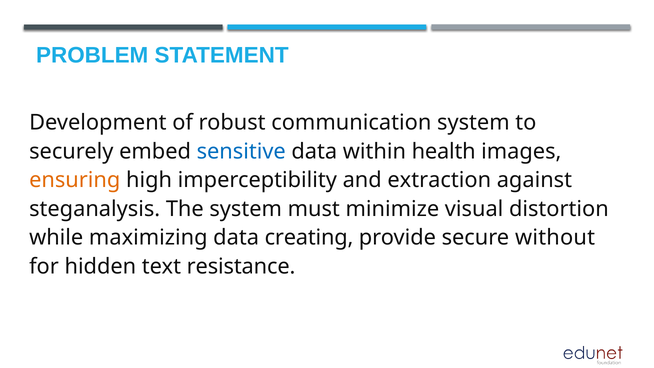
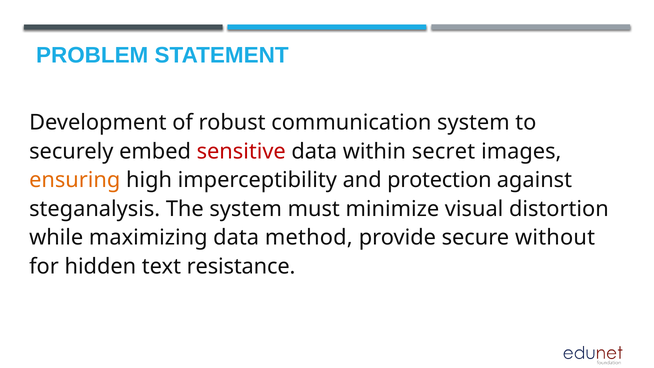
sensitive colour: blue -> red (241, 151)
health: health -> secret (443, 151)
extraction: extraction -> protection (439, 180)
creating: creating -> method (309, 238)
